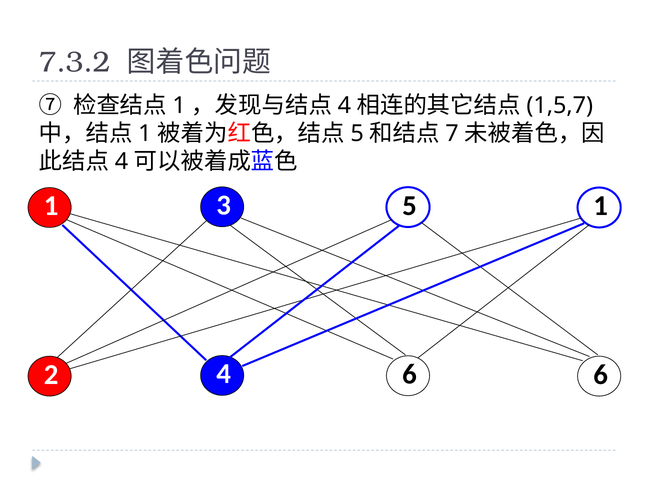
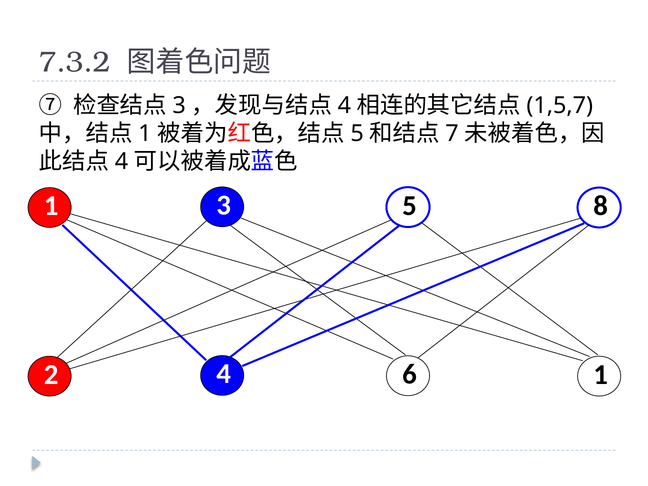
1: 1 -> 3 (179, 105)
3 1: 1 -> 8 (601, 206)
4 6: 6 -> 1 (601, 375)
